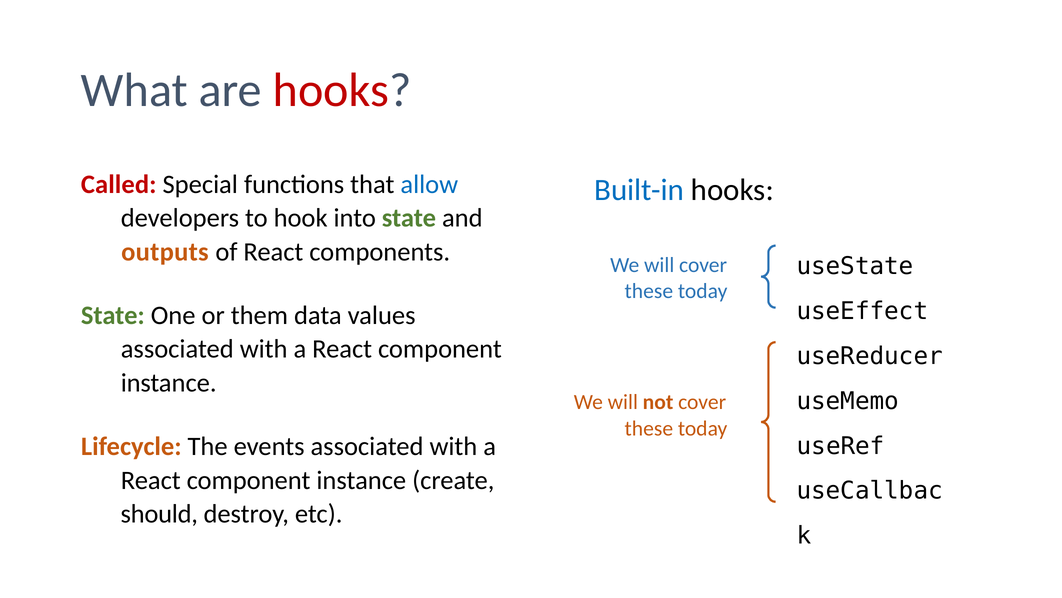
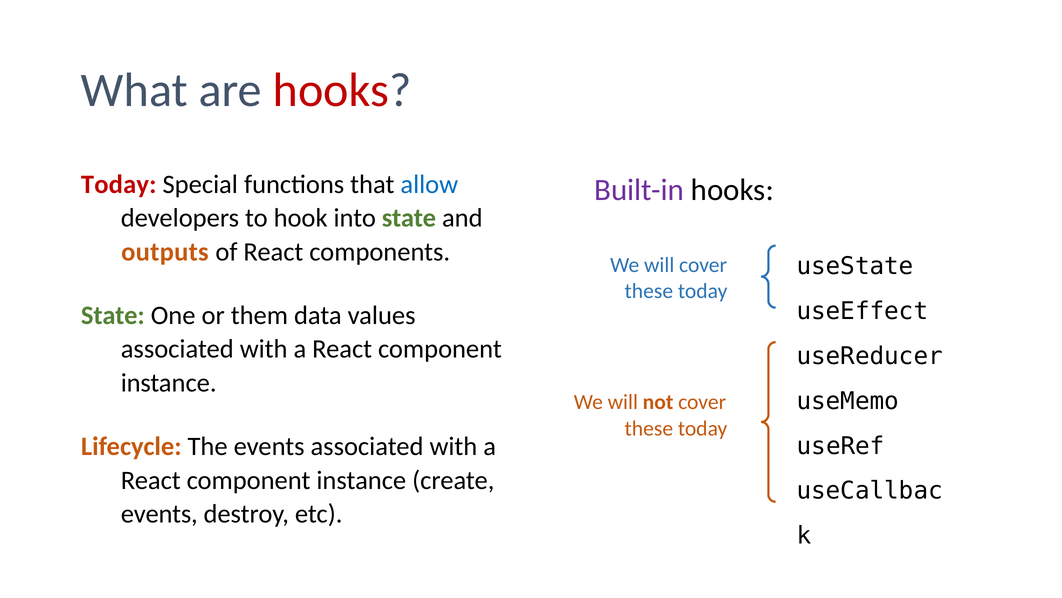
Called: Called -> Today (119, 184)
Built-in colour: blue -> purple (639, 190)
should: should -> events (159, 514)
